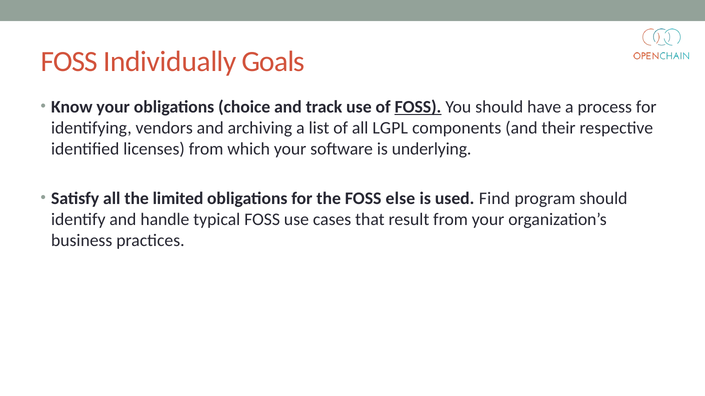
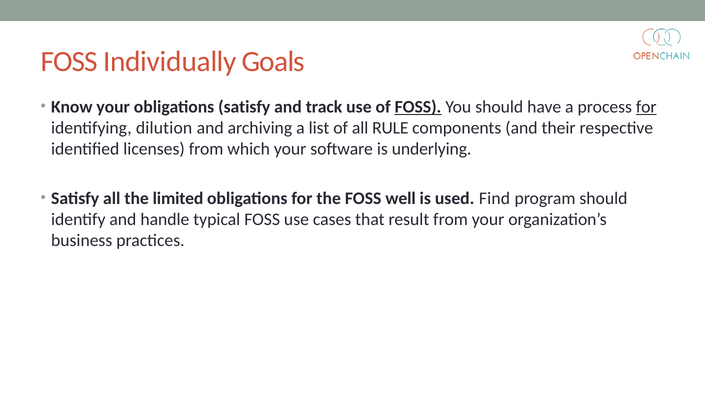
obligations choice: choice -> satisfy (244, 107)
for underline: none -> present (646, 107)
vendors: vendors -> dilution (164, 128)
LGPL: LGPL -> RULE (390, 128)
else: else -> well (401, 199)
